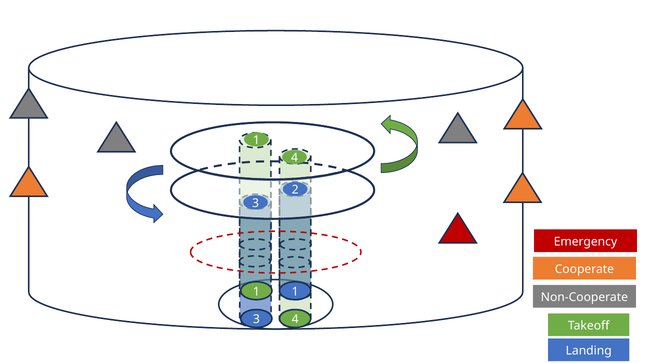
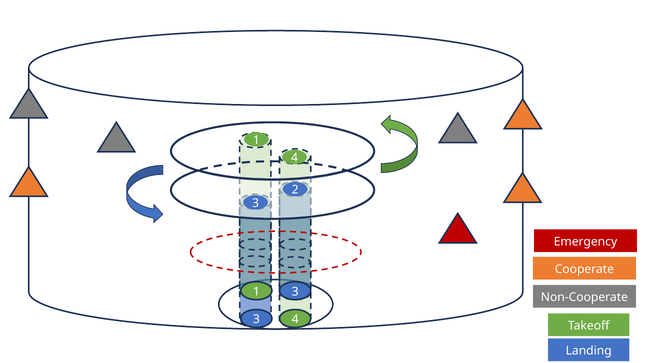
1 1: 1 -> 3 (295, 292)
